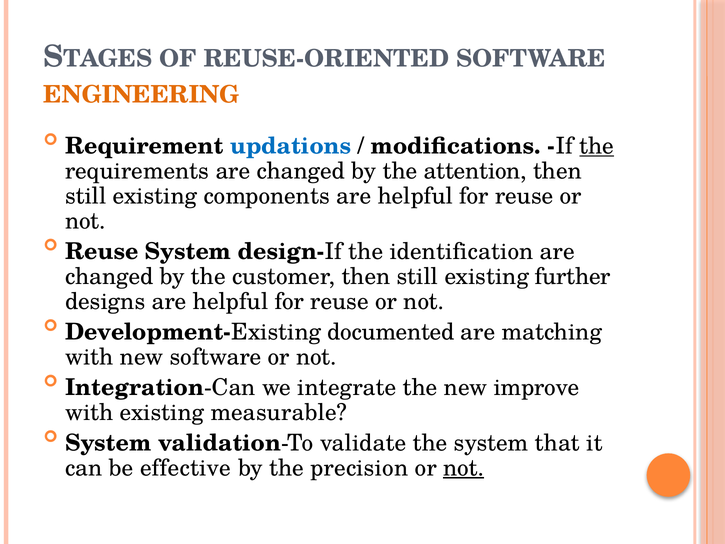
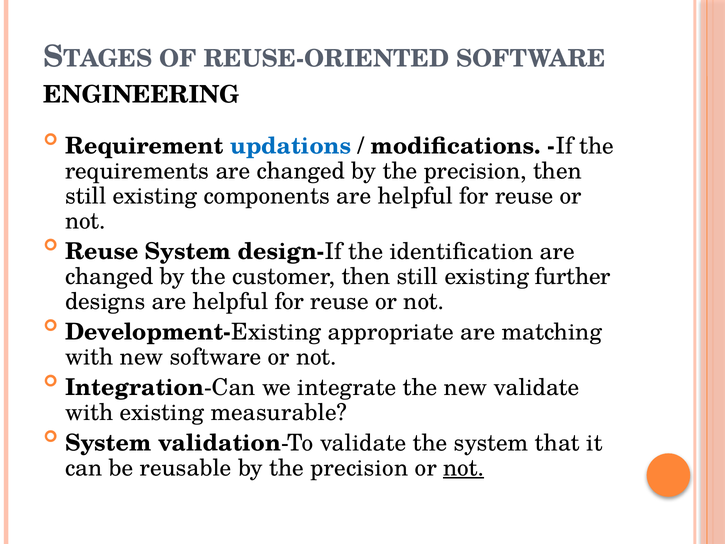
ENGINEERING colour: orange -> black (141, 95)
the underline: present -> none (597, 146)
changed by the attention: attention -> precision (475, 171)
documented: documented -> appropriate (391, 332)
new improve: improve -> validate (536, 387)
effective: effective -> reusable (186, 468)
